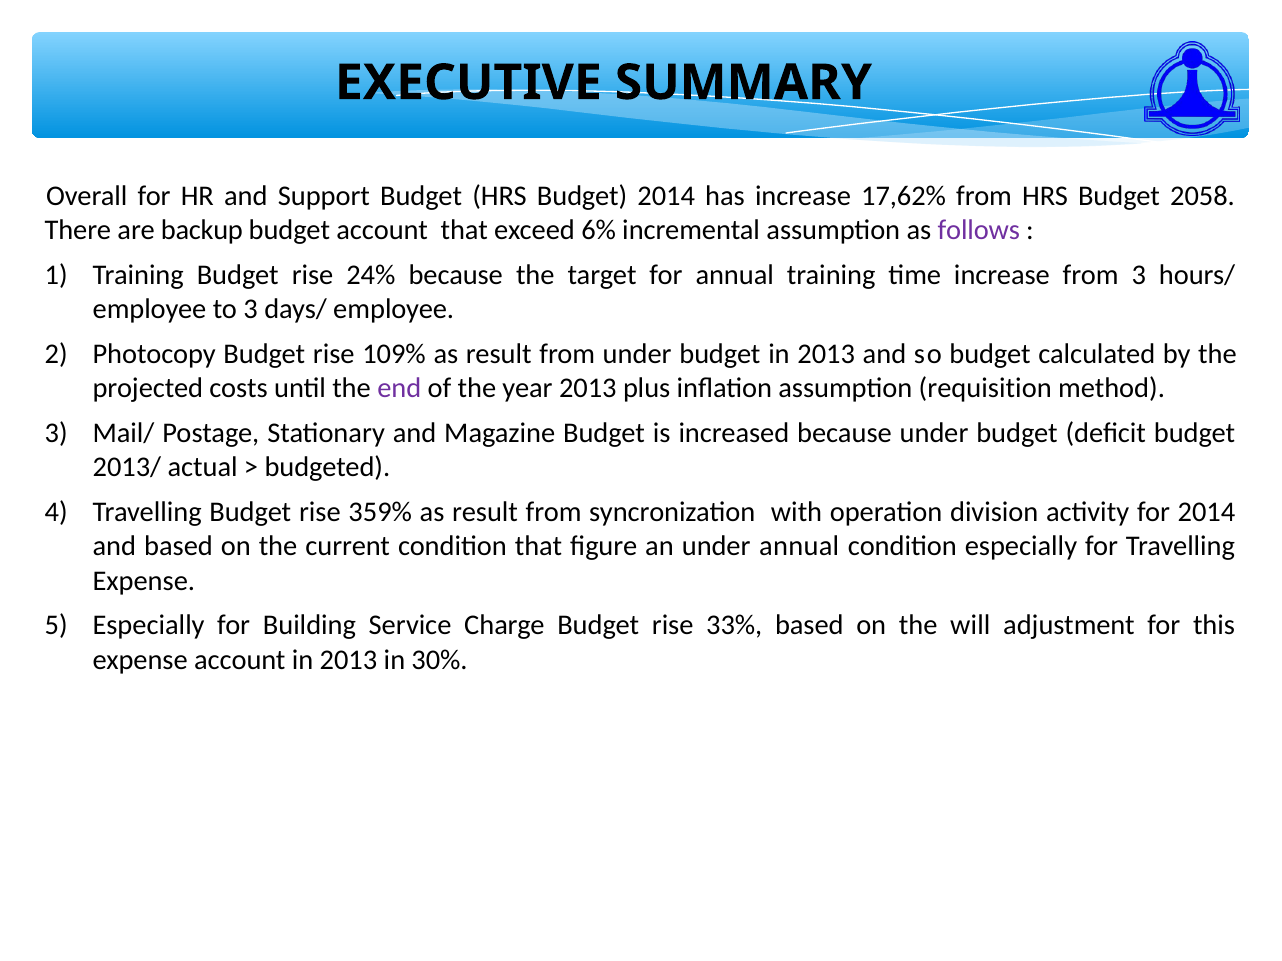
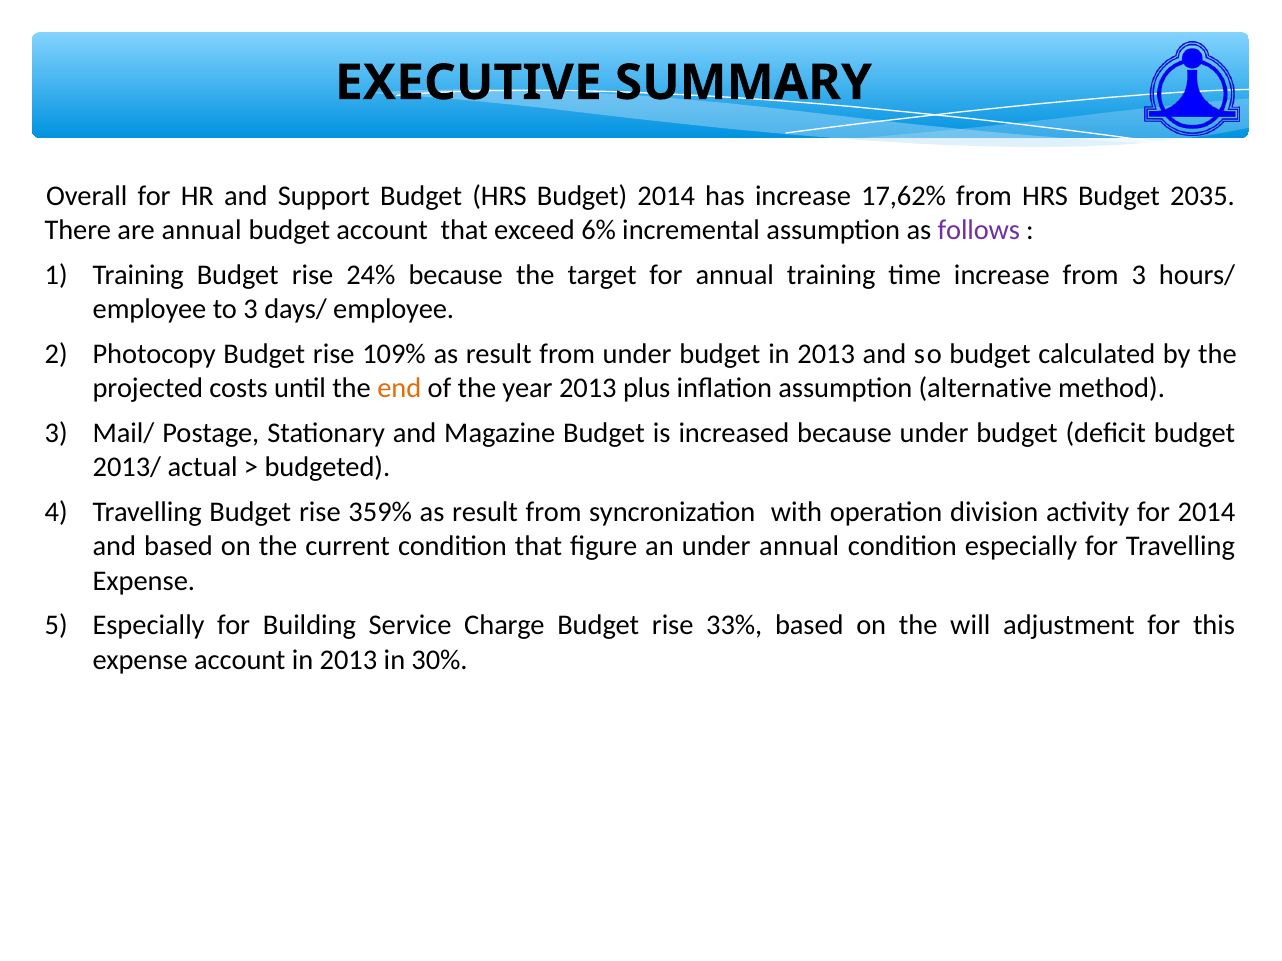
2058: 2058 -> 2035 (1203, 197)
are backup: backup -> annual (202, 231)
end colour: purple -> orange (399, 389)
requisition: requisition -> alternative (985, 389)
